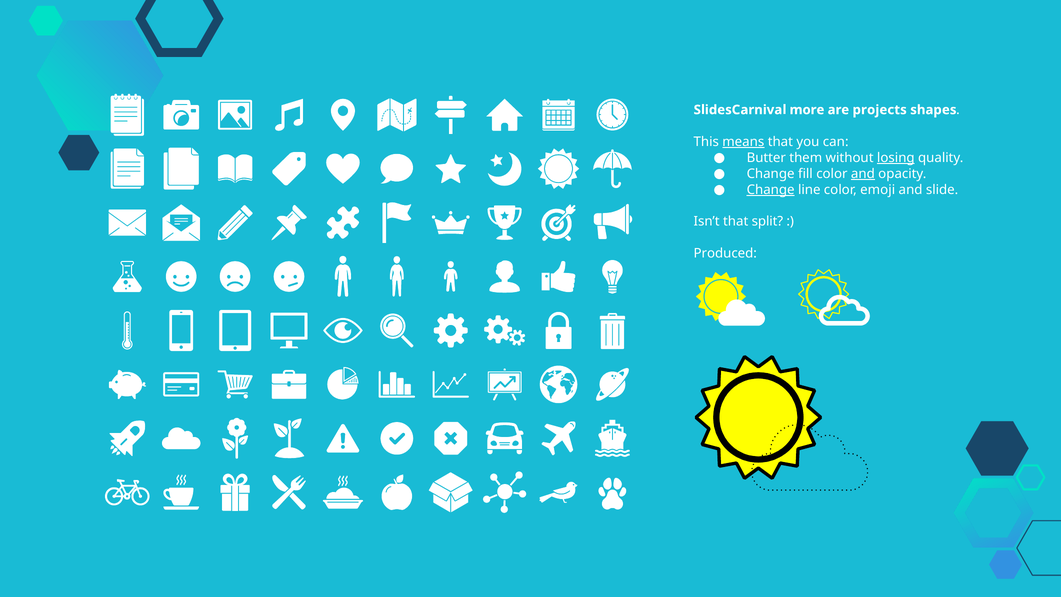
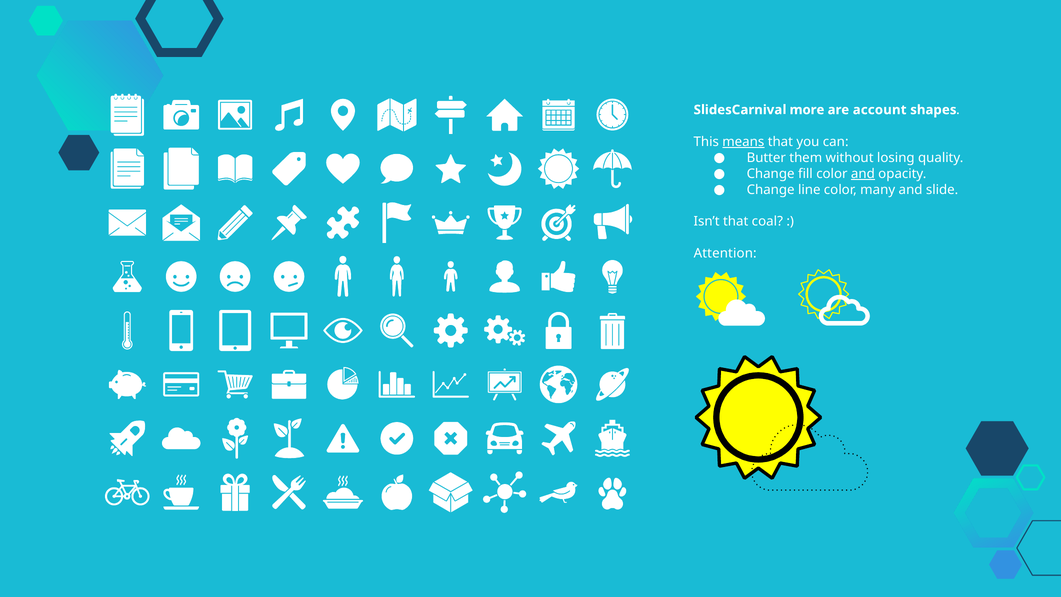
projects: projects -> account (880, 110)
losing underline: present -> none (896, 158)
Change underline: present -> none (771, 190)
emoji: emoji -> many (878, 190)
split: split -> coal (767, 222)
Produced: Produced -> Attention (725, 253)
